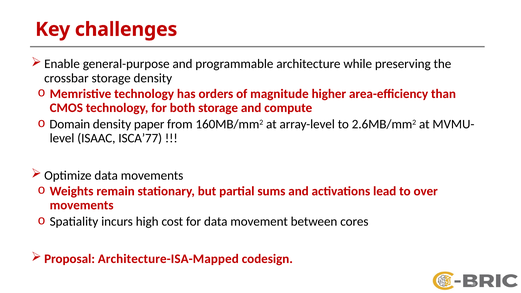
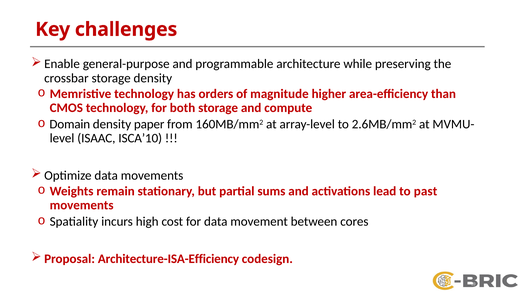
ISCA’77: ISCA’77 -> ISCA’10 (140, 138)
over: over -> past (426, 191)
Architecture-ISA-Mapped: Architecture-ISA-Mapped -> Architecture-ISA-Efficiency (168, 259)
